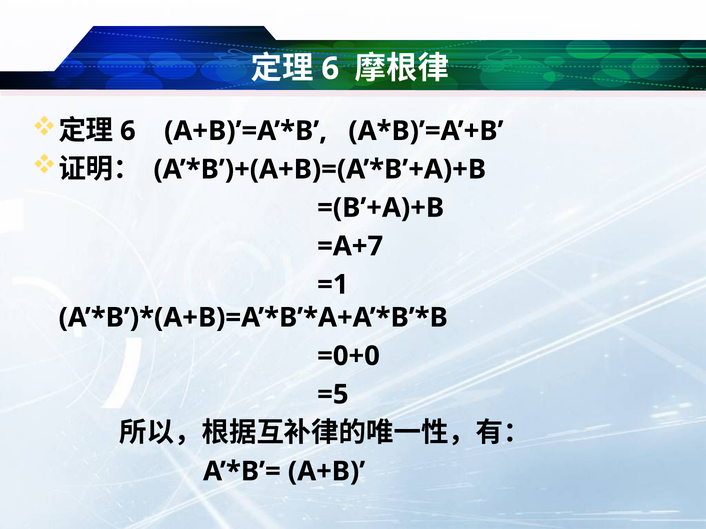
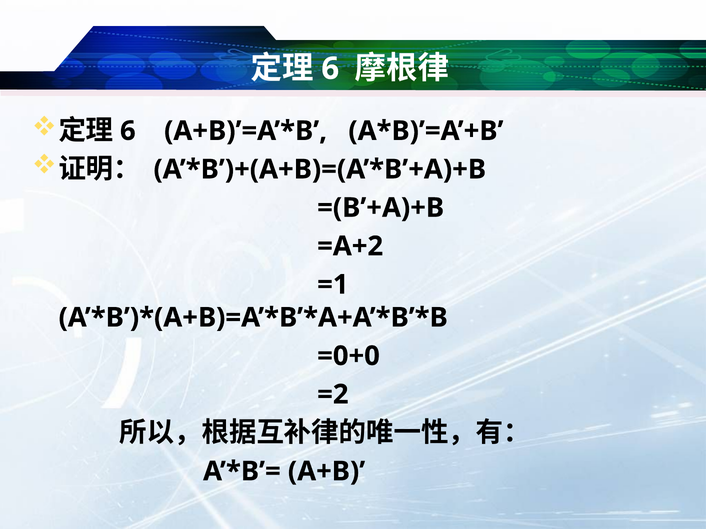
=A+7: =A+7 -> =A+2 (350, 246)
=5: =5 -> =2 (333, 395)
